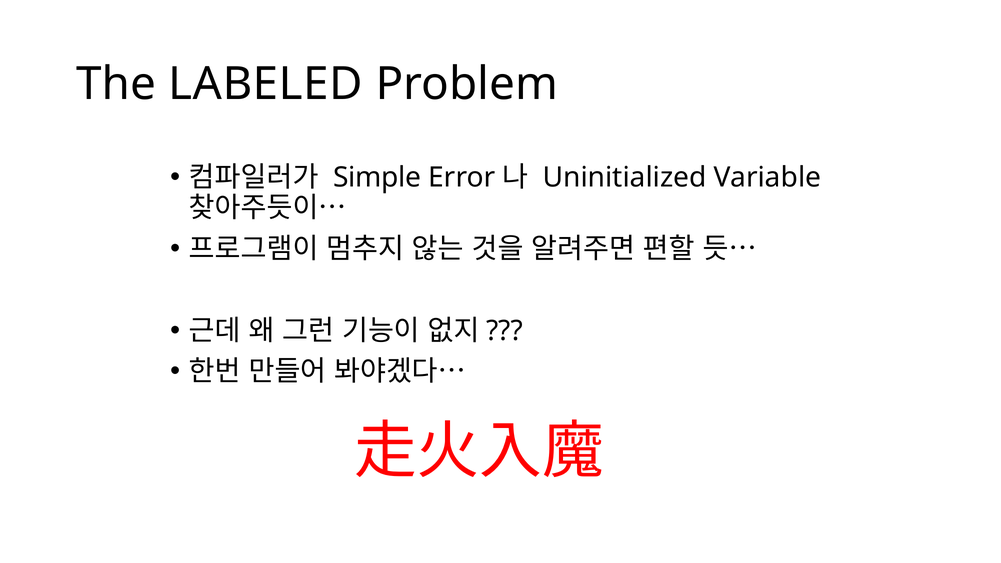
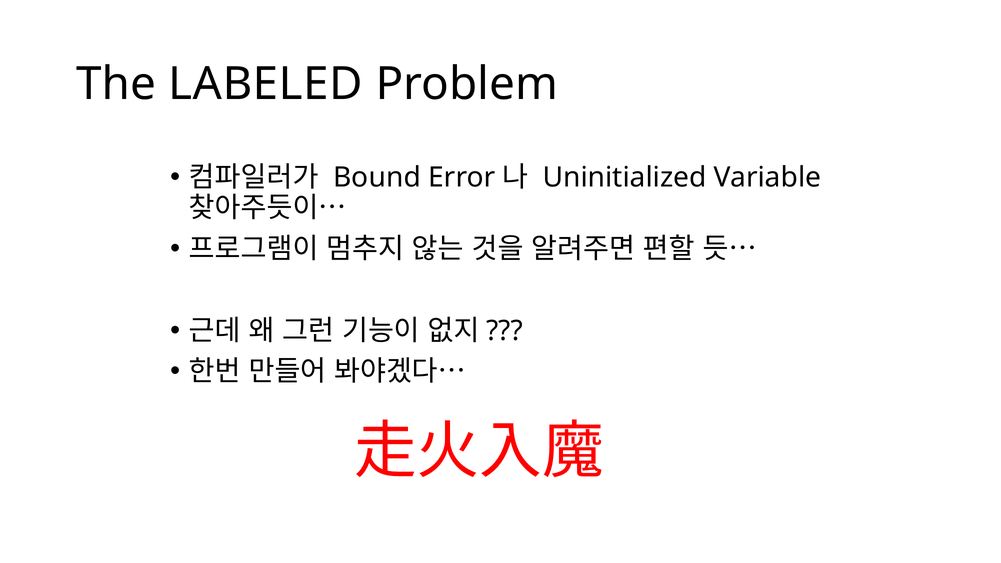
Simple: Simple -> Bound (377, 178)
